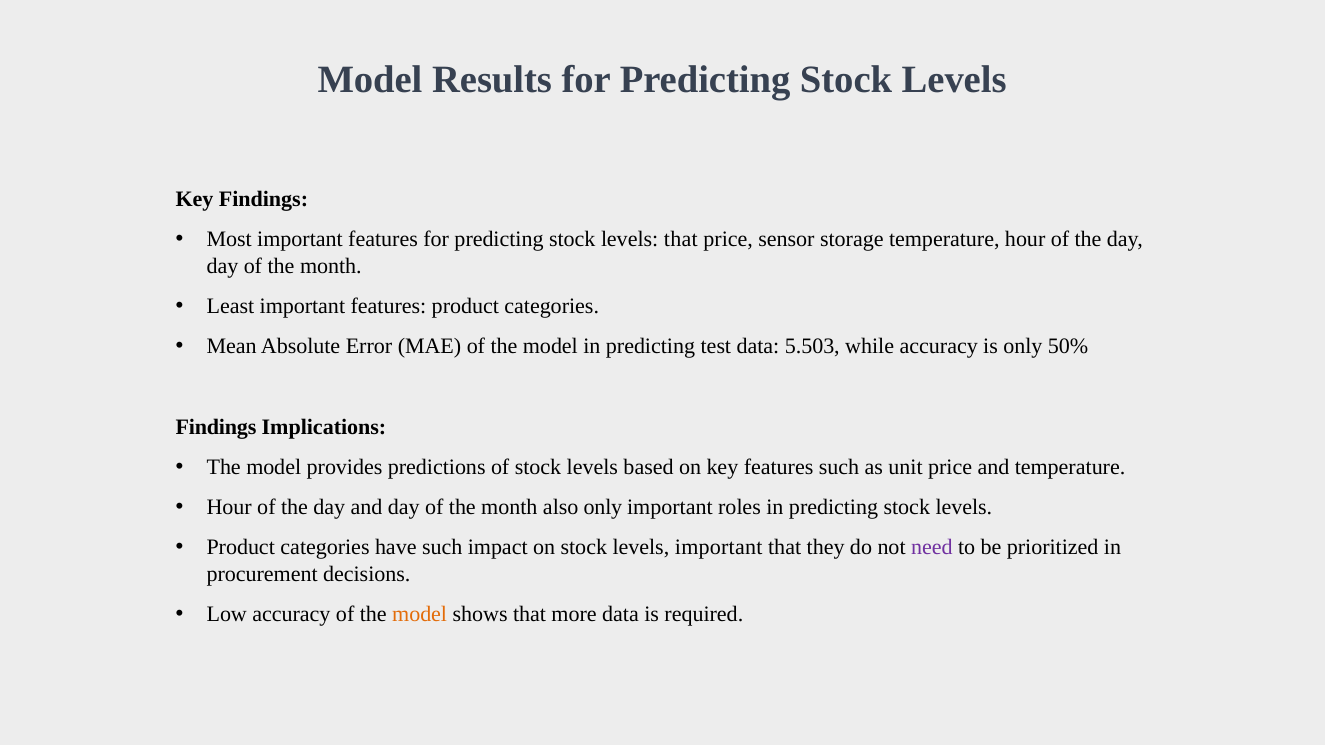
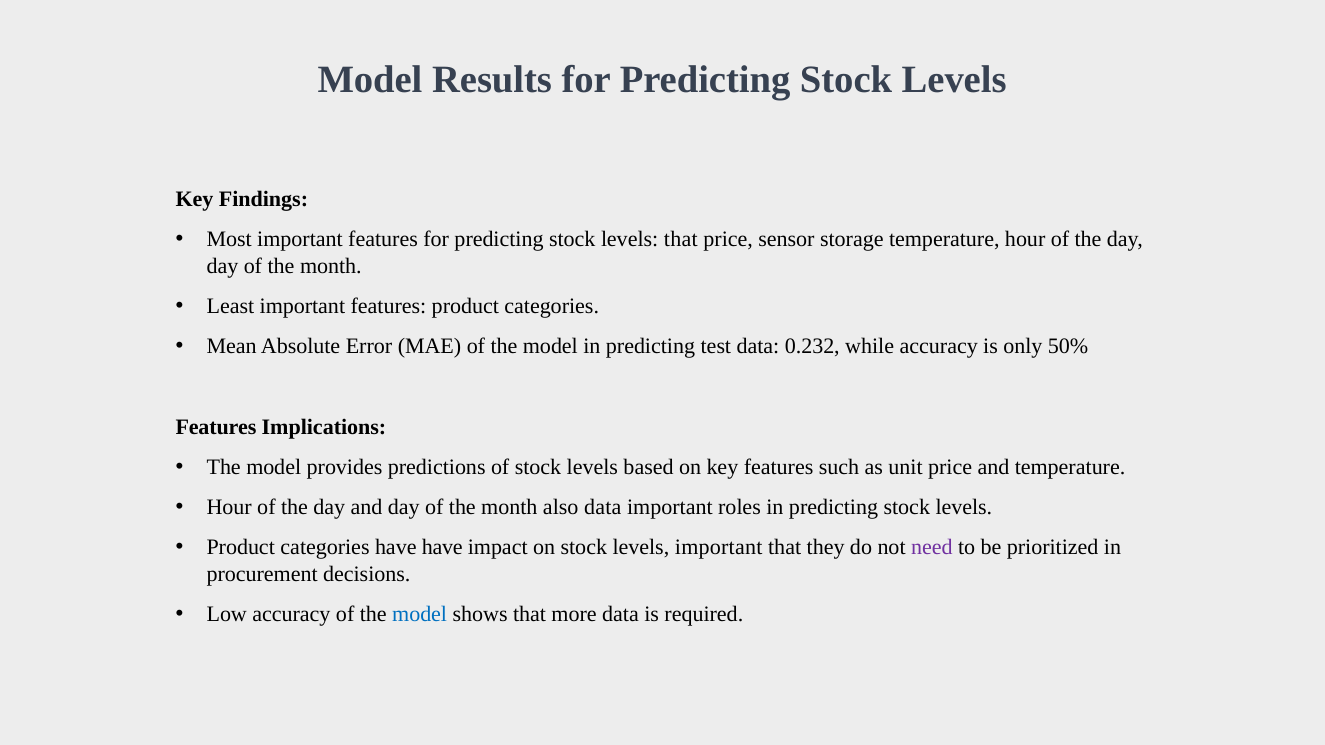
5.503: 5.503 -> 0.232 (812, 346)
Findings: Findings -> Features (216, 427)
also only: only -> data (603, 507)
have such: such -> have (442, 548)
model colour: orange -> blue (420, 614)
